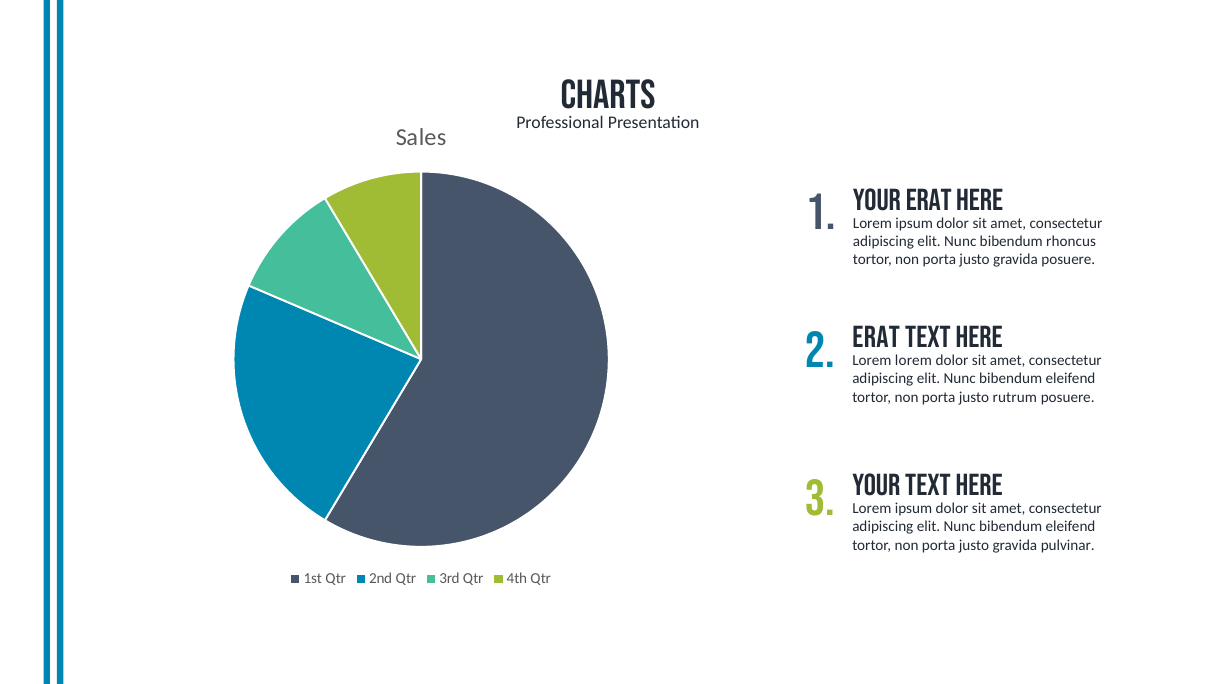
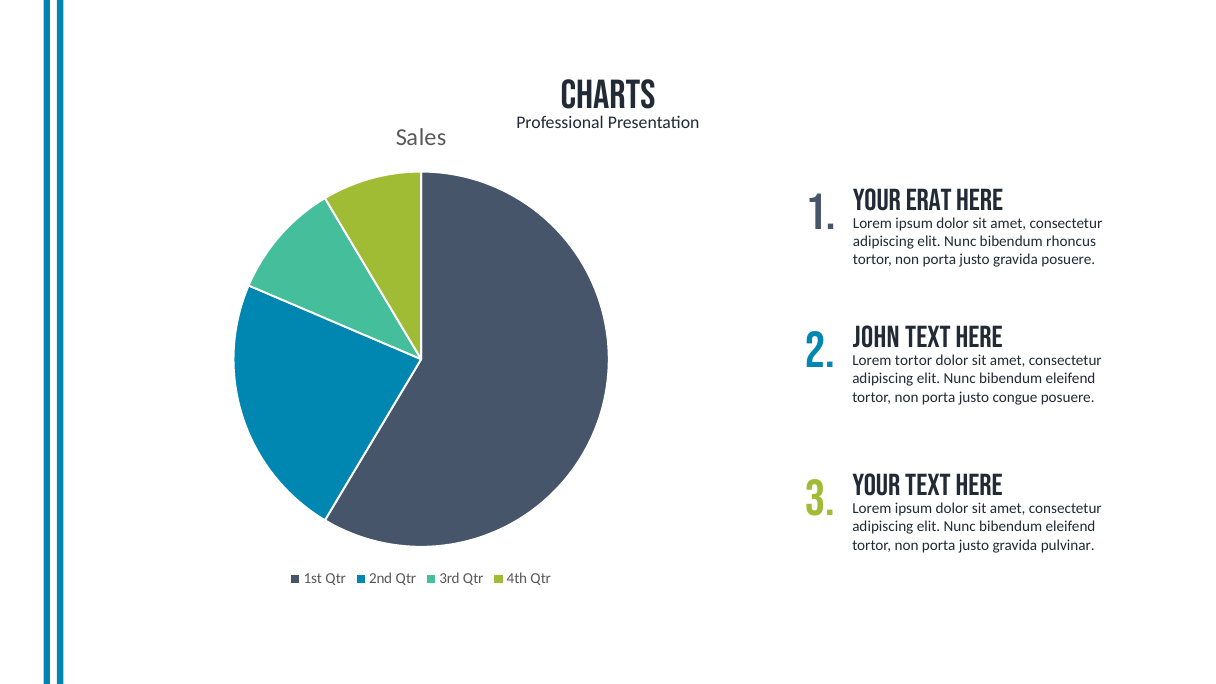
Erat: Erat -> John (876, 338)
Lorem lorem: lorem -> tortor (914, 361)
rutrum: rutrum -> congue (1015, 397)
